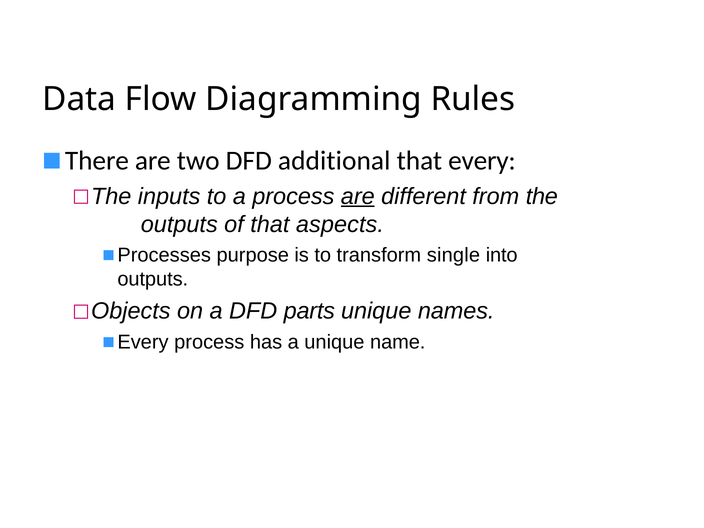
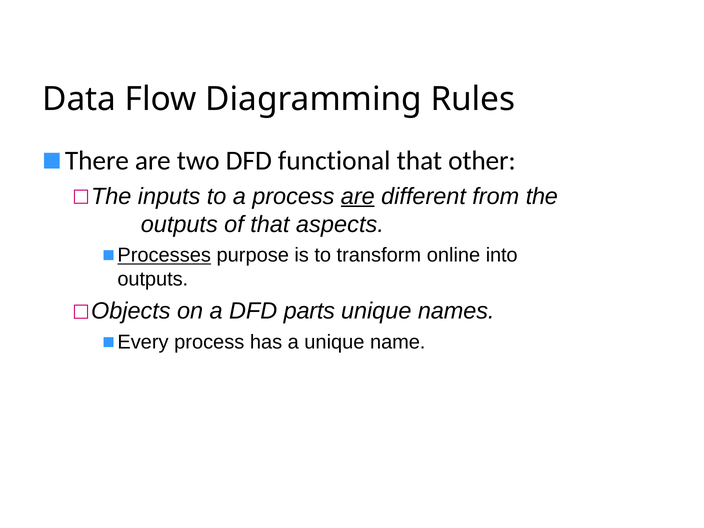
additional: additional -> functional (334, 161)
that every: every -> other (482, 161)
Processes underline: none -> present (164, 255)
single: single -> online (454, 255)
